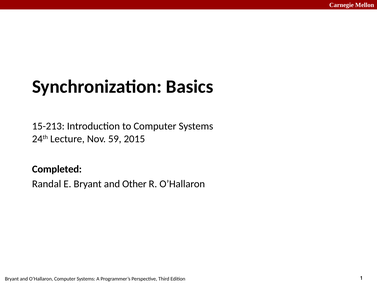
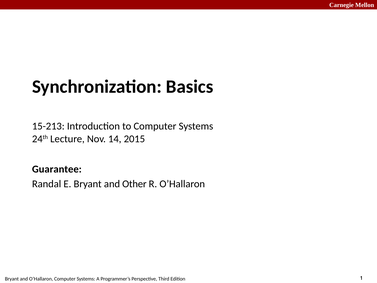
59: 59 -> 14 (115, 139)
Completed: Completed -> Guarantee (57, 169)
